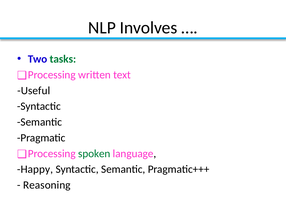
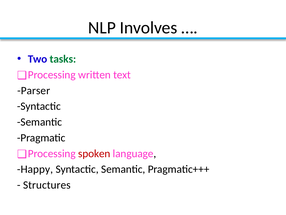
Useful: Useful -> Parser (34, 90)
spoken colour: green -> red (94, 153)
Reasoning: Reasoning -> Structures (47, 185)
